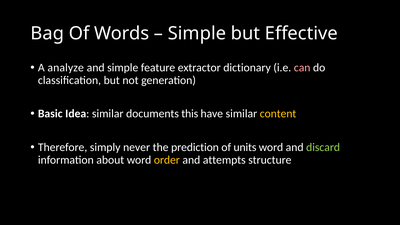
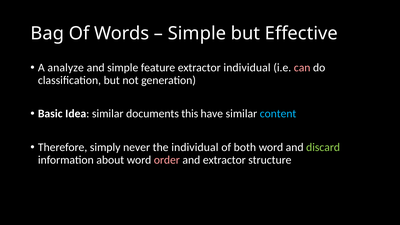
extractor dictionary: dictionary -> individual (247, 68)
content colour: yellow -> light blue (278, 114)
the prediction: prediction -> individual (195, 147)
units: units -> both (245, 147)
order colour: yellow -> pink (167, 160)
and attempts: attempts -> extractor (224, 160)
